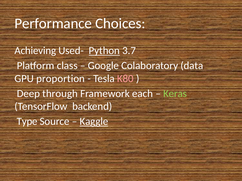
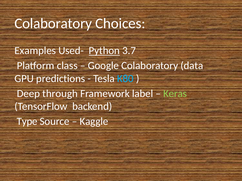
Performance: Performance -> Colaboratory (53, 23)
Achieving: Achieving -> Examples (35, 51)
proportion: proportion -> predictions (61, 79)
K80 colour: pink -> light blue (125, 79)
each: each -> label (143, 94)
Kaggle underline: present -> none (94, 122)
